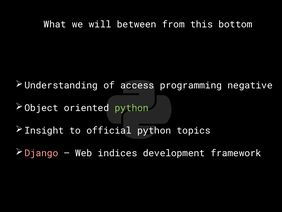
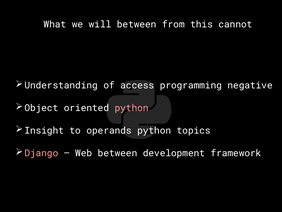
bottom: bottom -> cannot (235, 24)
python colour: light green -> pink (132, 108)
official: official -> operands (109, 130)
Web indices: indices -> between (118, 153)
